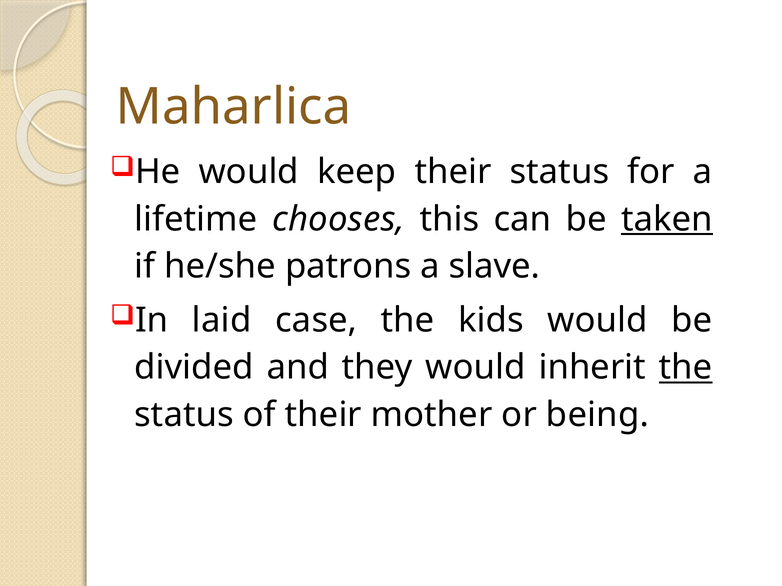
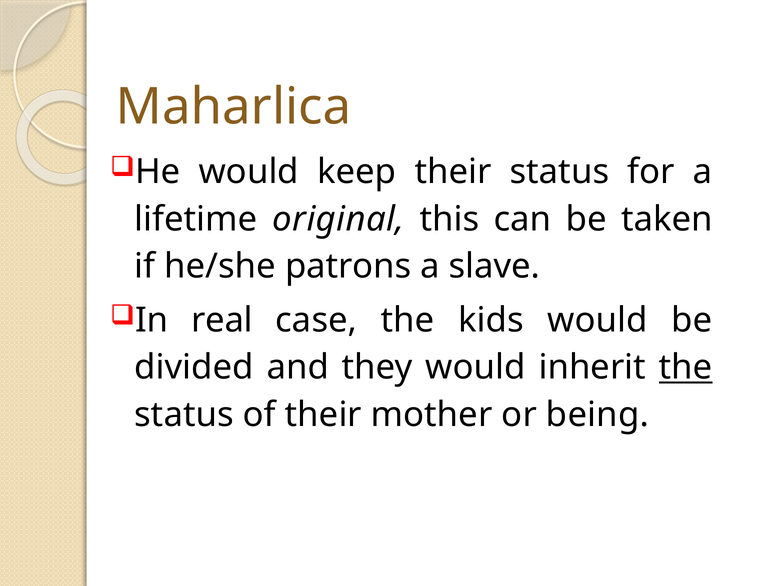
chooses: chooses -> original (338, 219)
taken underline: present -> none (667, 219)
laid: laid -> real (222, 321)
